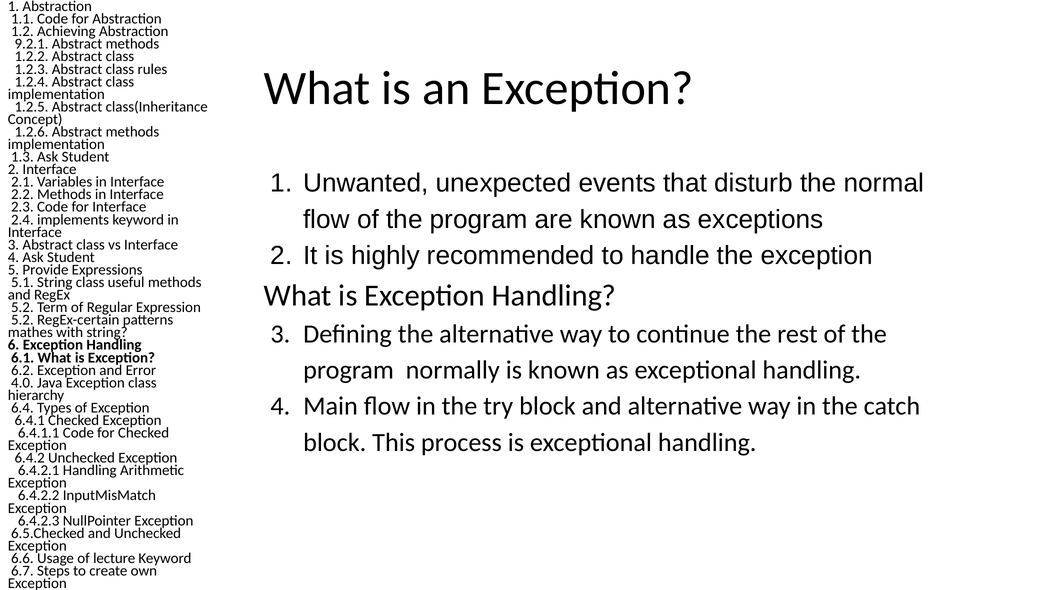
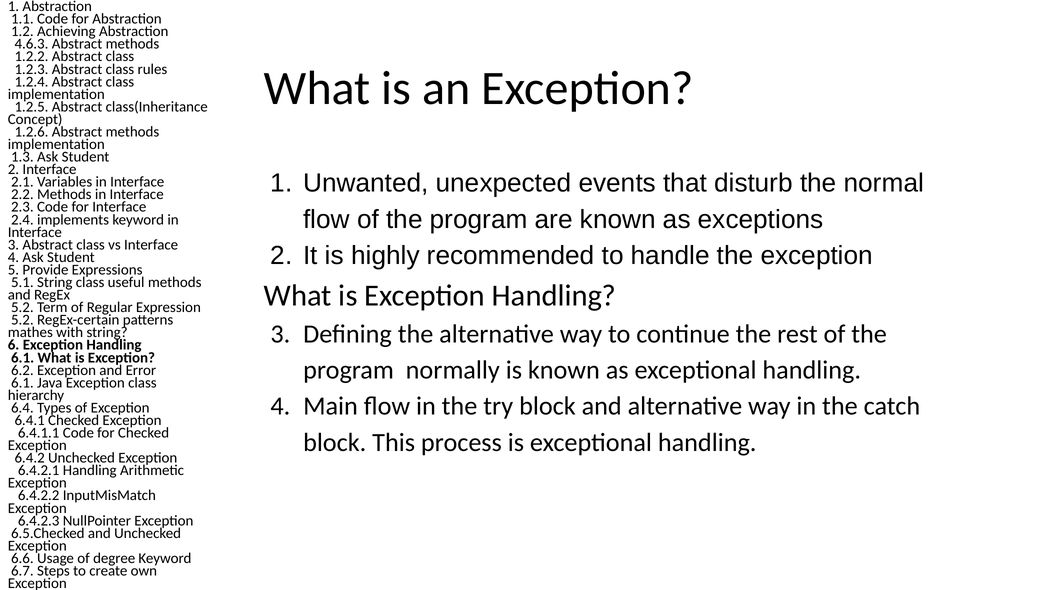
9.2.1: 9.2.1 -> 4.6.3 (31, 44)
4.0: 4.0 -> 6.1 (22, 383)
lecture: lecture -> degree (114, 558)
